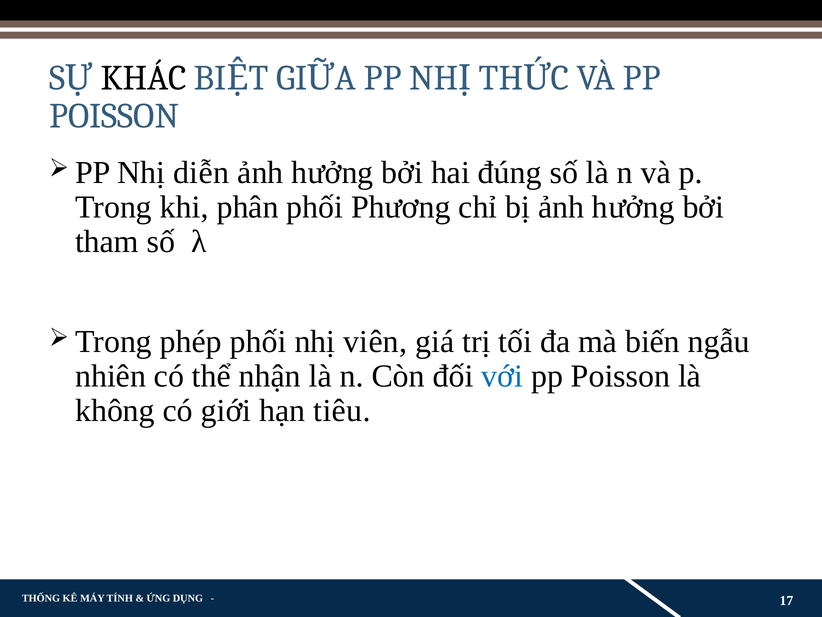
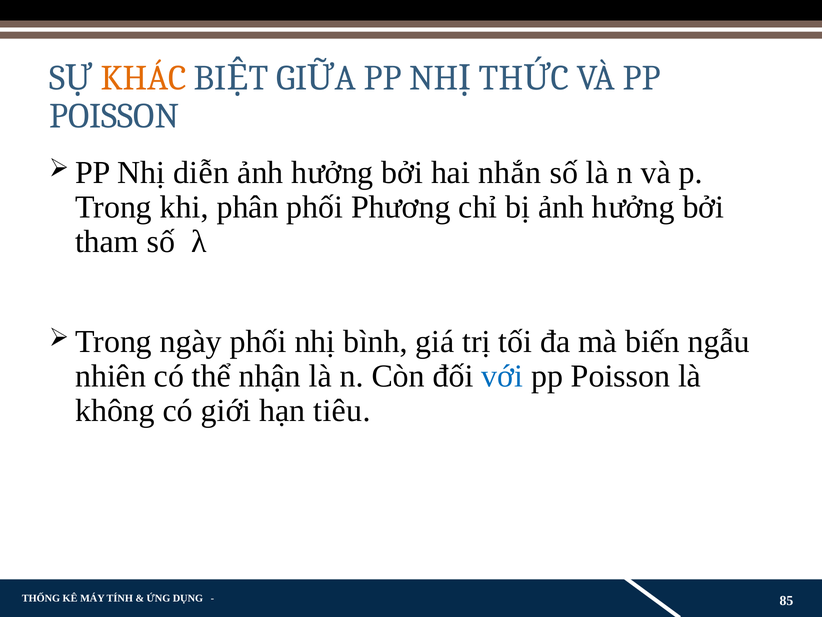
KHÁC colour: black -> orange (143, 78)
đúng: đúng -> nhắn (510, 172)
phép: phép -> ngày (191, 341)
viên: viên -> bình (375, 341)
17: 17 -> 85 (786, 600)
